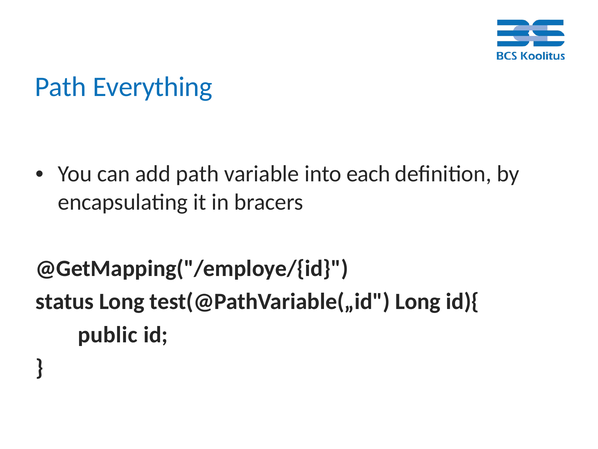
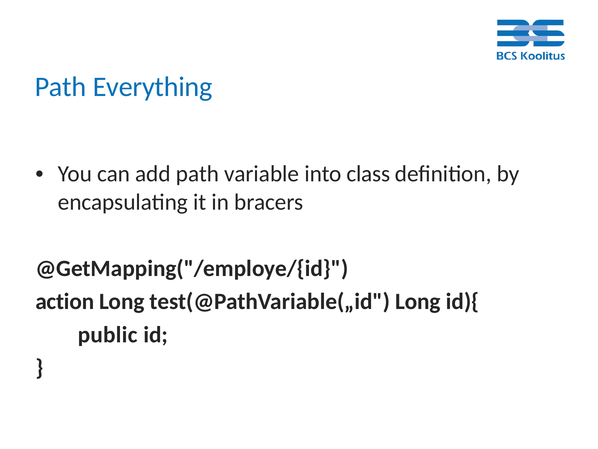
each: each -> class (368, 174)
status: status -> action (65, 301)
